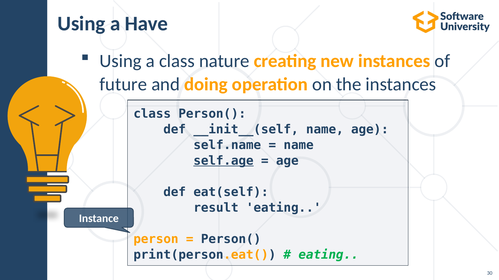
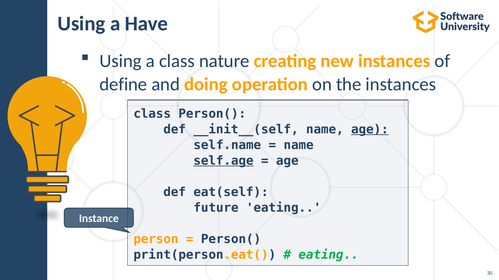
future: future -> define (123, 85)
age underline: none -> present (370, 130)
result: result -> future (216, 208)
